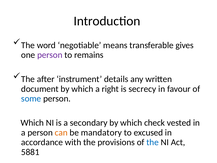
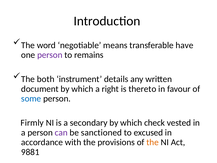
gives: gives -> have (185, 45)
after: after -> both (46, 79)
secrecy: secrecy -> thereto (142, 89)
Which: Which -> Firmly (32, 123)
can colour: orange -> purple (61, 132)
mandatory: mandatory -> sanctioned (101, 132)
the colour: blue -> orange (153, 142)
5881: 5881 -> 9881 (30, 152)
